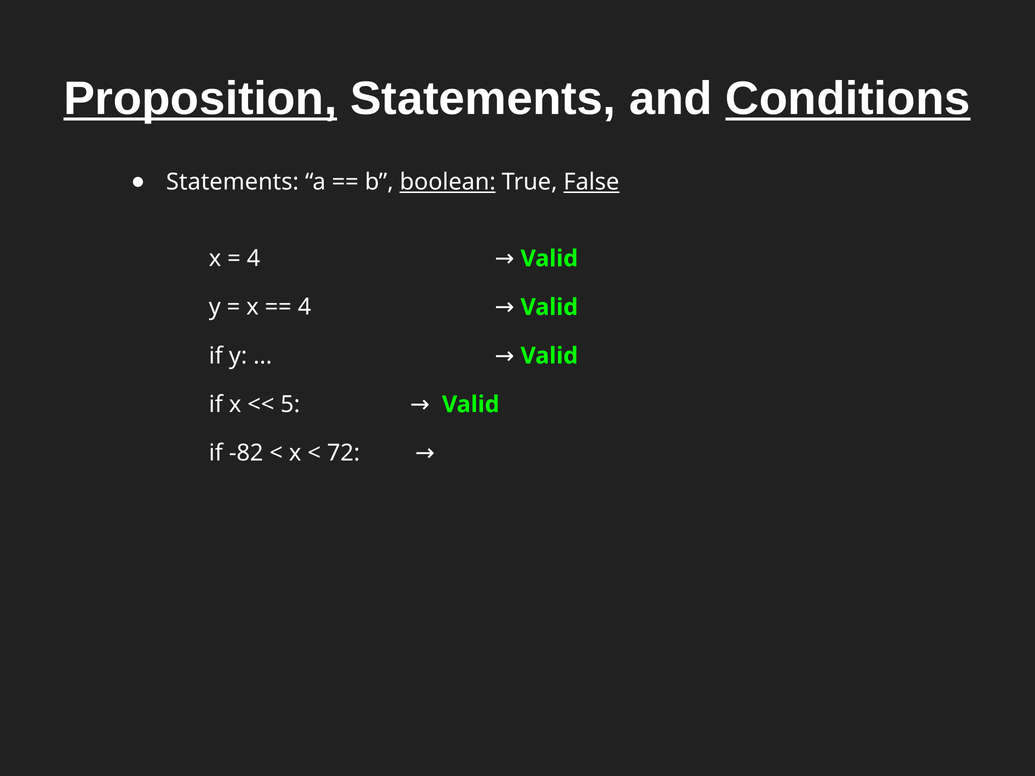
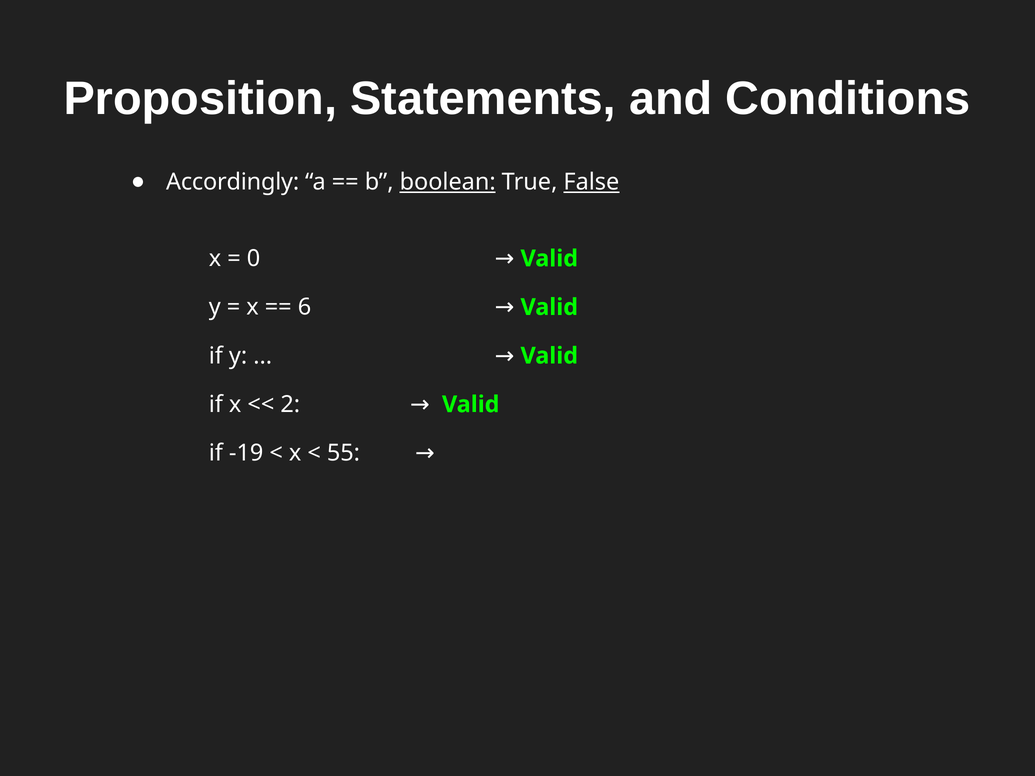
Proposition underline: present -> none (200, 99)
Conditions underline: present -> none (848, 99)
Statements: Statements -> Accordingly (233, 182)
4: 4 -> 0 (254, 259)
4: 4 -> 6 (304, 307)
5: 5 -> 2 (290, 405)
-82: -82 -> -19 (246, 453)
72: 72 -> 55 (343, 453)
